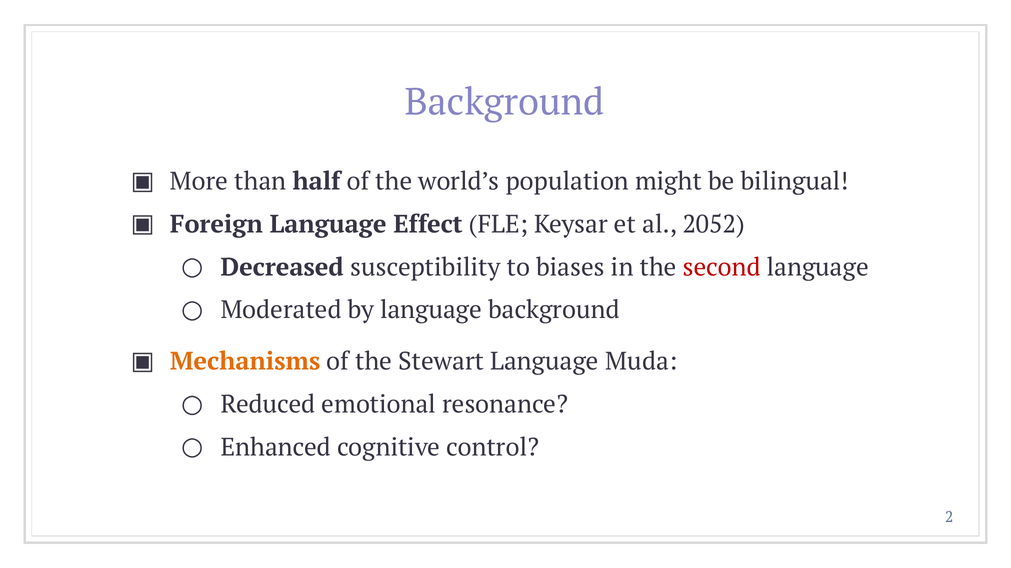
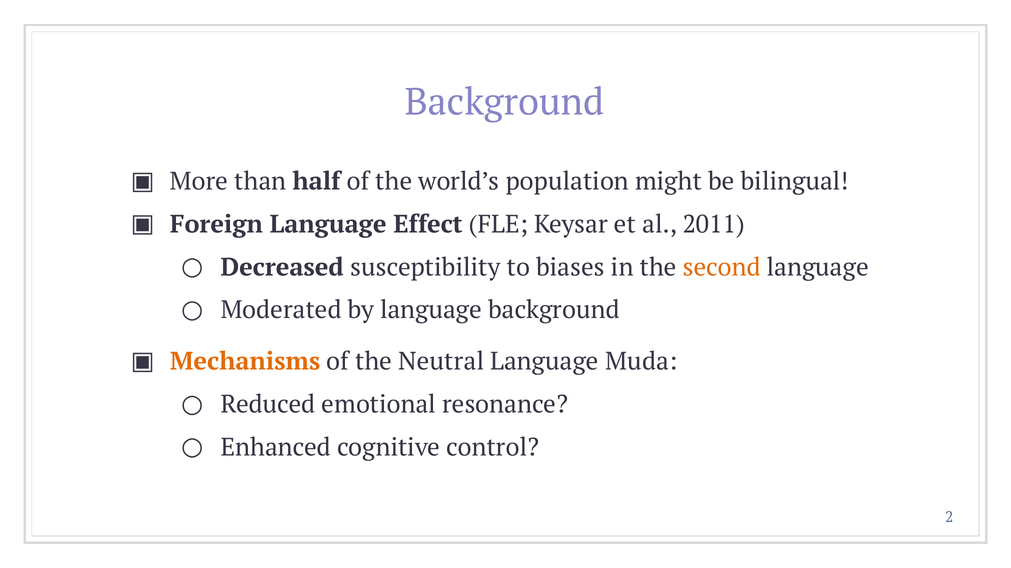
2052: 2052 -> 2011 (714, 225)
second colour: red -> orange (722, 267)
Stewart: Stewart -> Neutral (441, 362)
